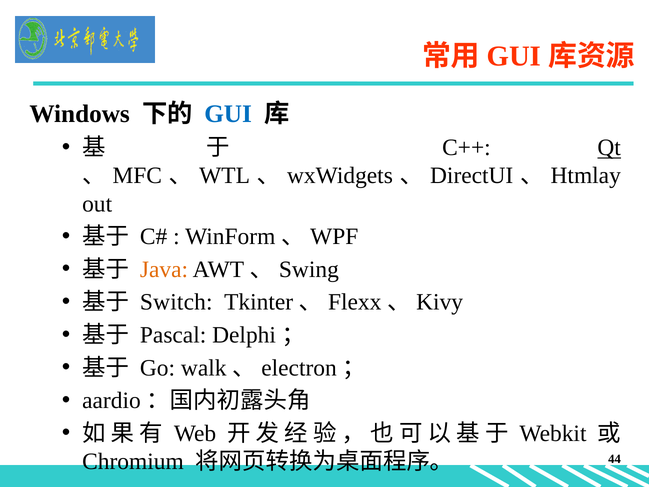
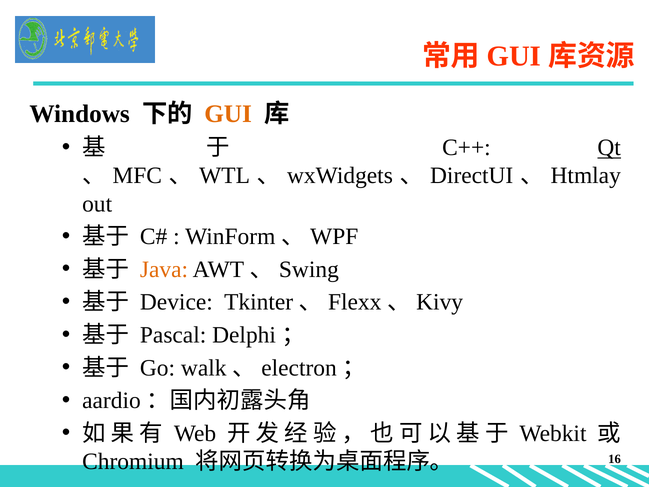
GUI colour: blue -> orange (228, 114)
Switch: Switch -> Device (176, 302)
44: 44 -> 16 (615, 459)
